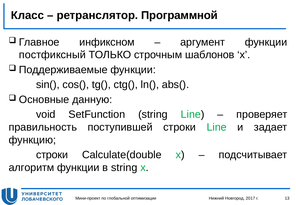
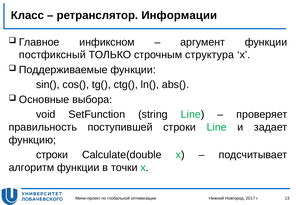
Программной: Программной -> Информации (179, 15)
шаблонов: шаблонов -> структура (210, 55)
данную: данную -> выбора (92, 100)
в string: string -> точки (124, 168)
